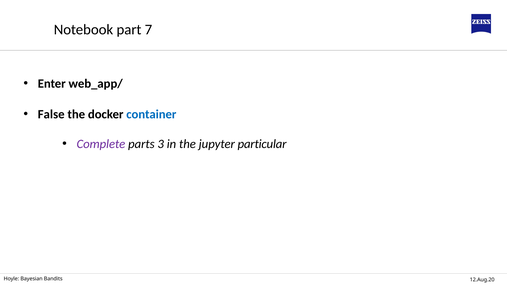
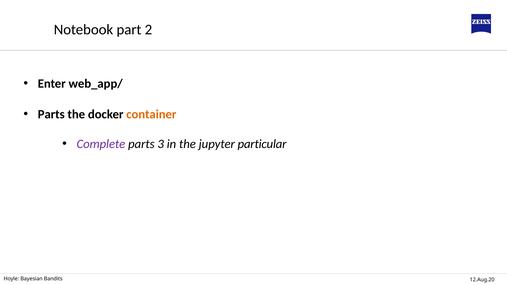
7: 7 -> 2 (148, 30)
False: False -> Parts (51, 114)
container colour: blue -> orange (151, 114)
